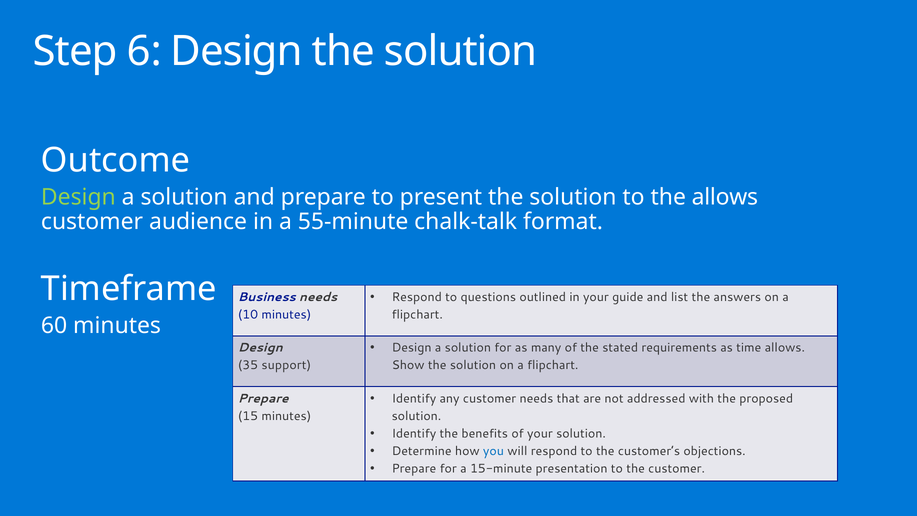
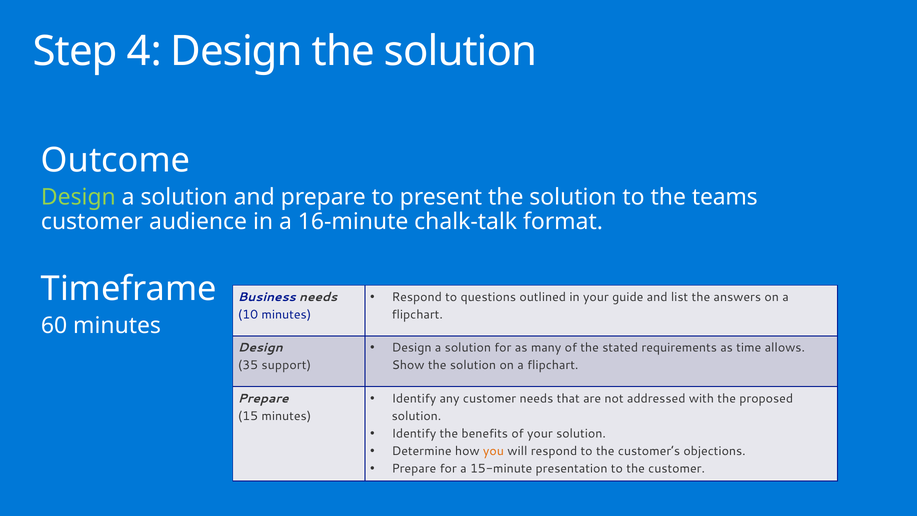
6: 6 -> 4 (144, 51)
the allows: allows -> teams (725, 197)
55-minute: 55-minute -> 16-minute (353, 222)
you colour: blue -> orange (493, 451)
